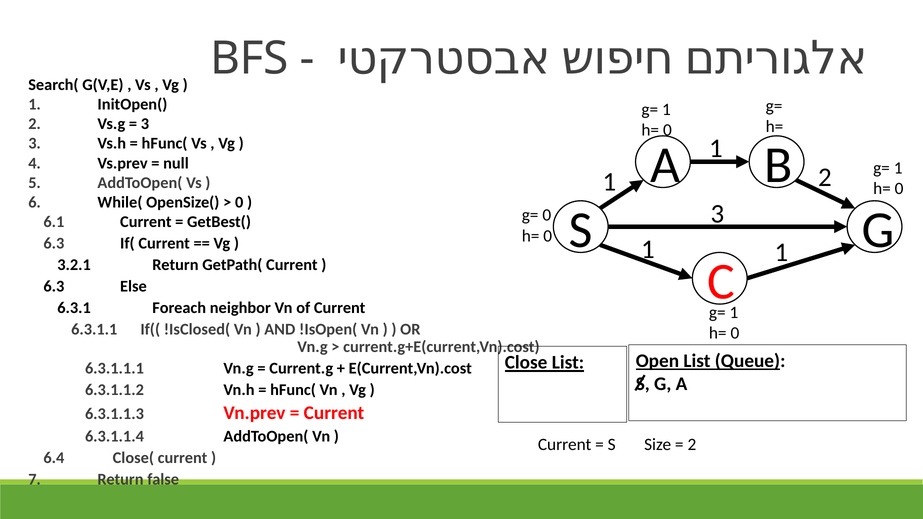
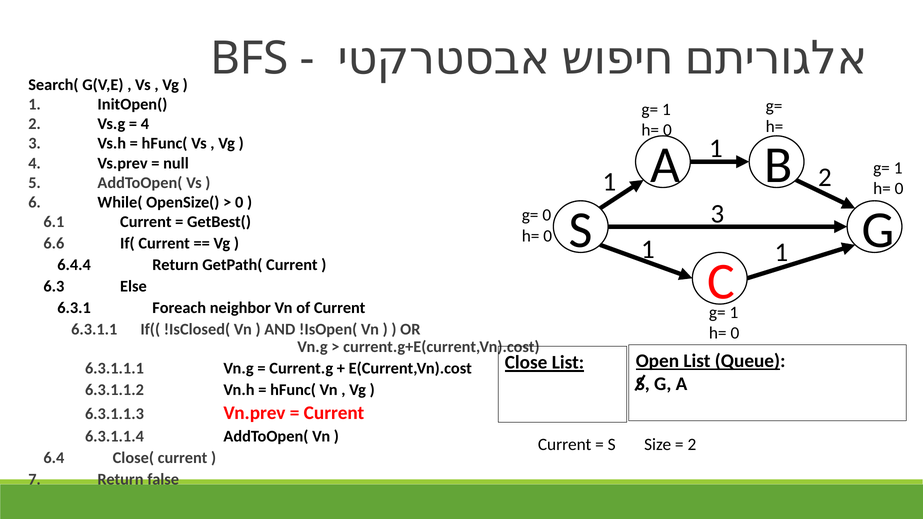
3: 3 -> 4 (145, 124)
6.3: 6.3 -> 6.6 (54, 244)
3.2.1: 3.2.1 -> 6.4.4 (74, 265)
